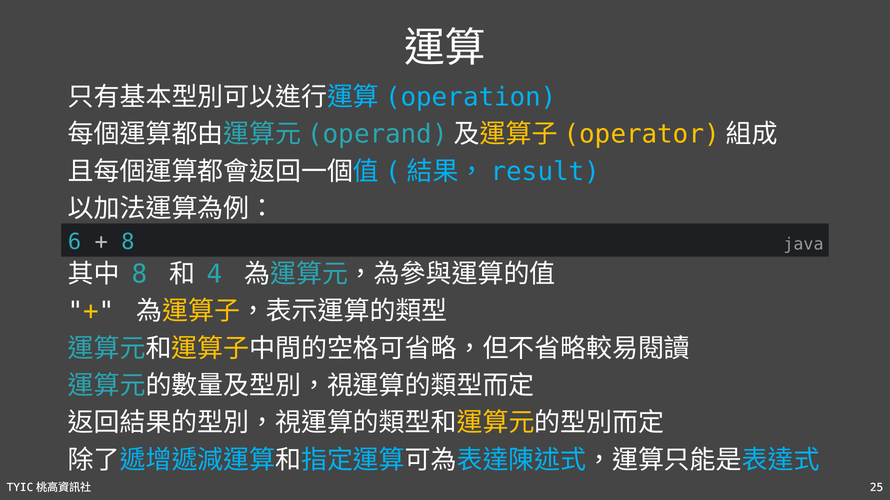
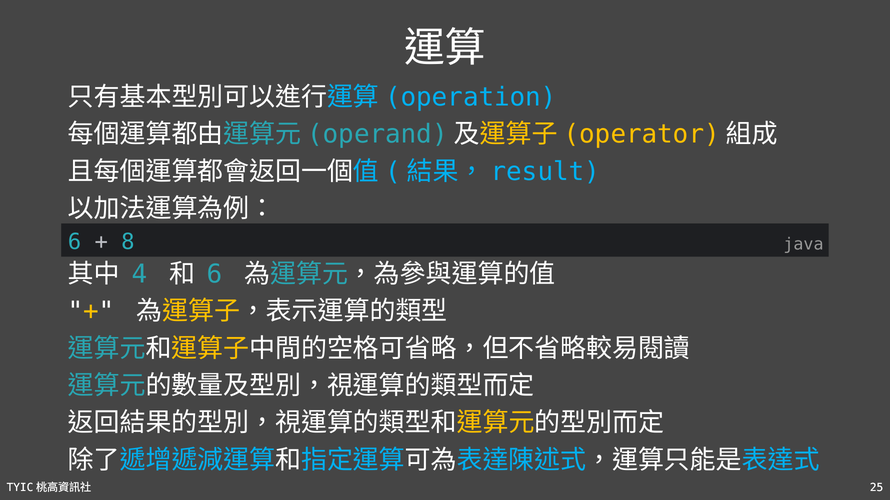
8: 8 -> 4 (139, 274)
4: 4 -> 6 (215, 274)
